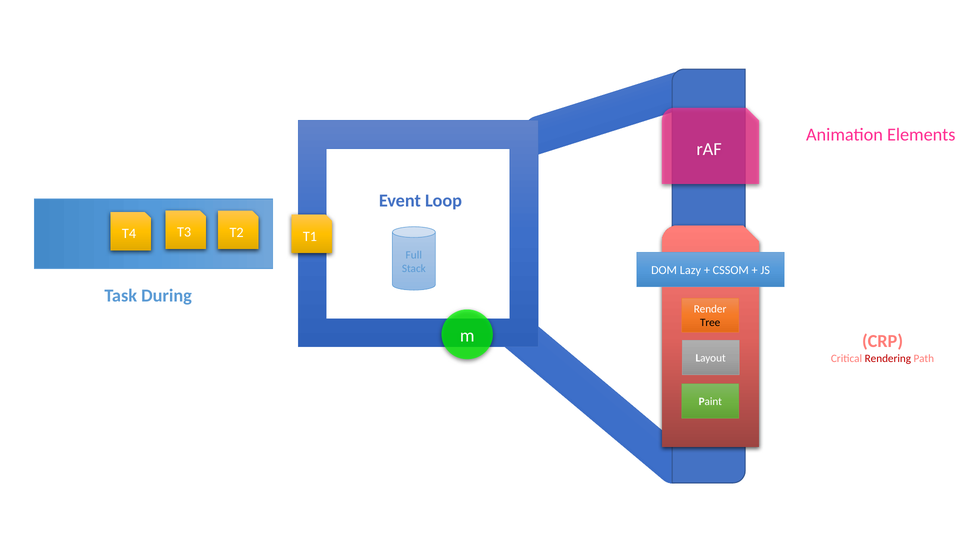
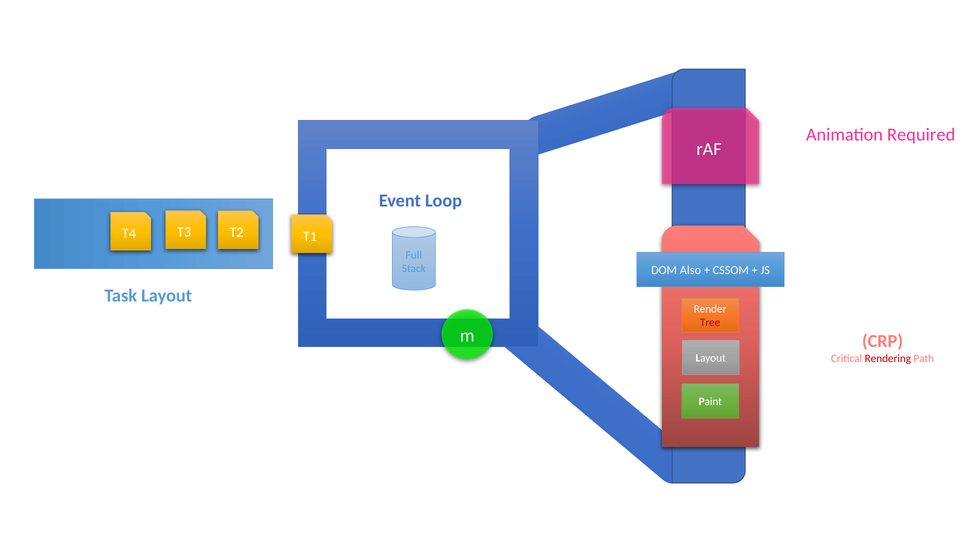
Elements: Elements -> Required (921, 135)
Lazy: Lazy -> Also (690, 270)
Task During: During -> Layout (167, 296)
Tree colour: black -> red (710, 323)
